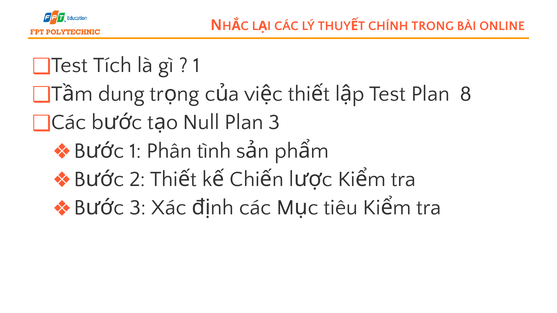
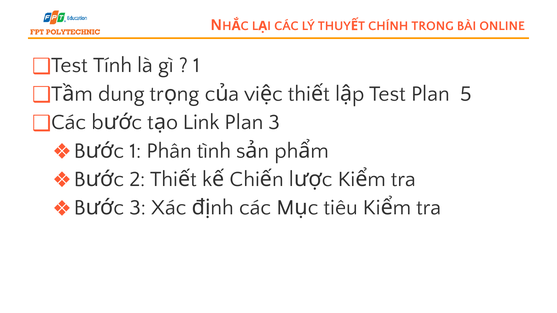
Tích: Tích -> Tính (113, 65)
8: 8 -> 5 (466, 94)
Null: Null -> Link (201, 122)
